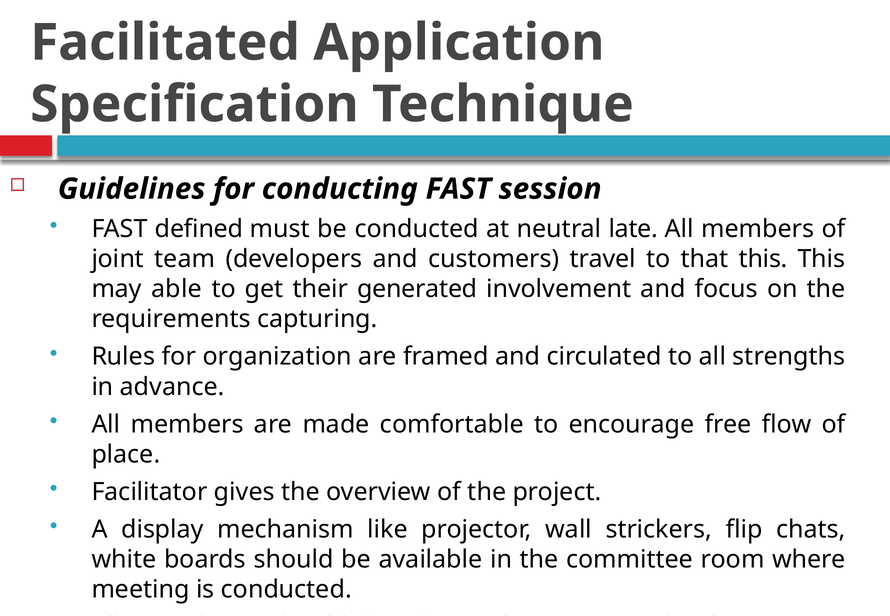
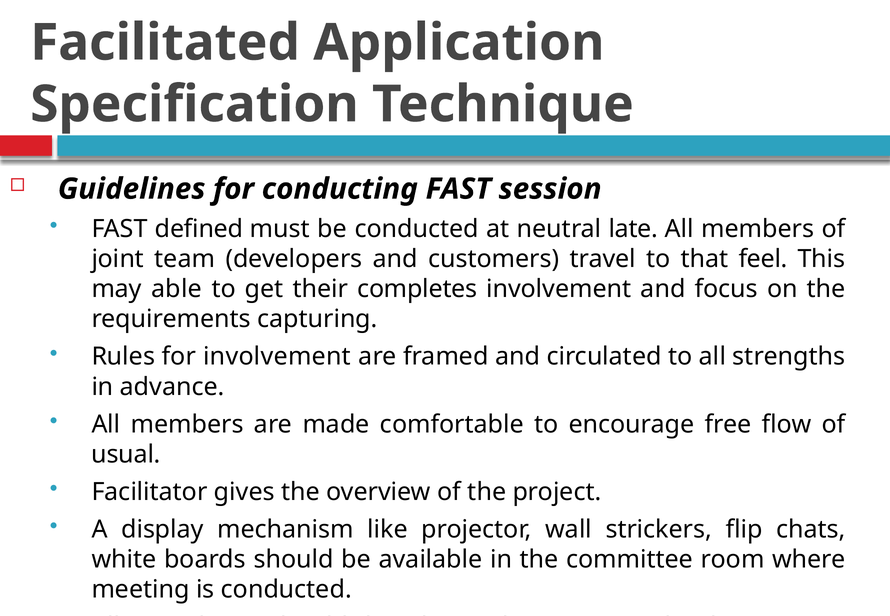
that this: this -> feel (763, 259)
generated: generated -> completes (417, 289)
for organization: organization -> involvement (277, 357)
place: place -> usual (126, 455)
